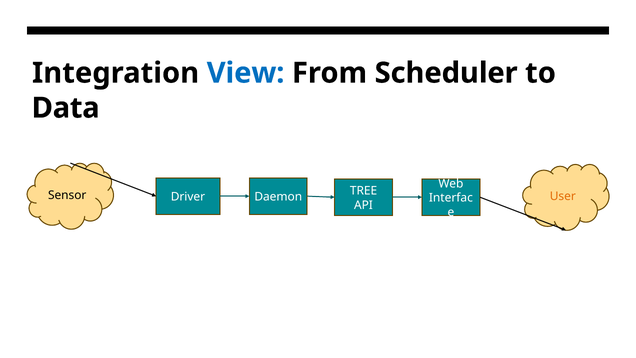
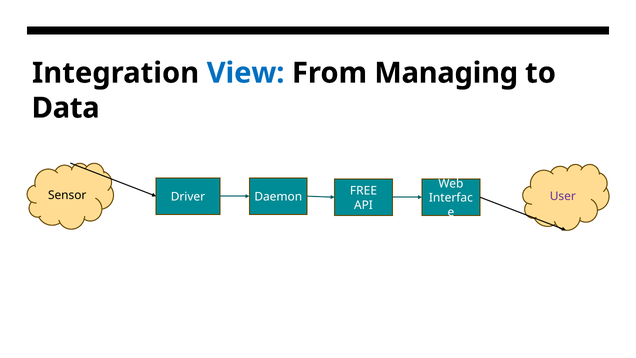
Scheduler: Scheduler -> Managing (446, 73)
TREE: TREE -> FREE (363, 191)
User colour: orange -> purple (563, 196)
